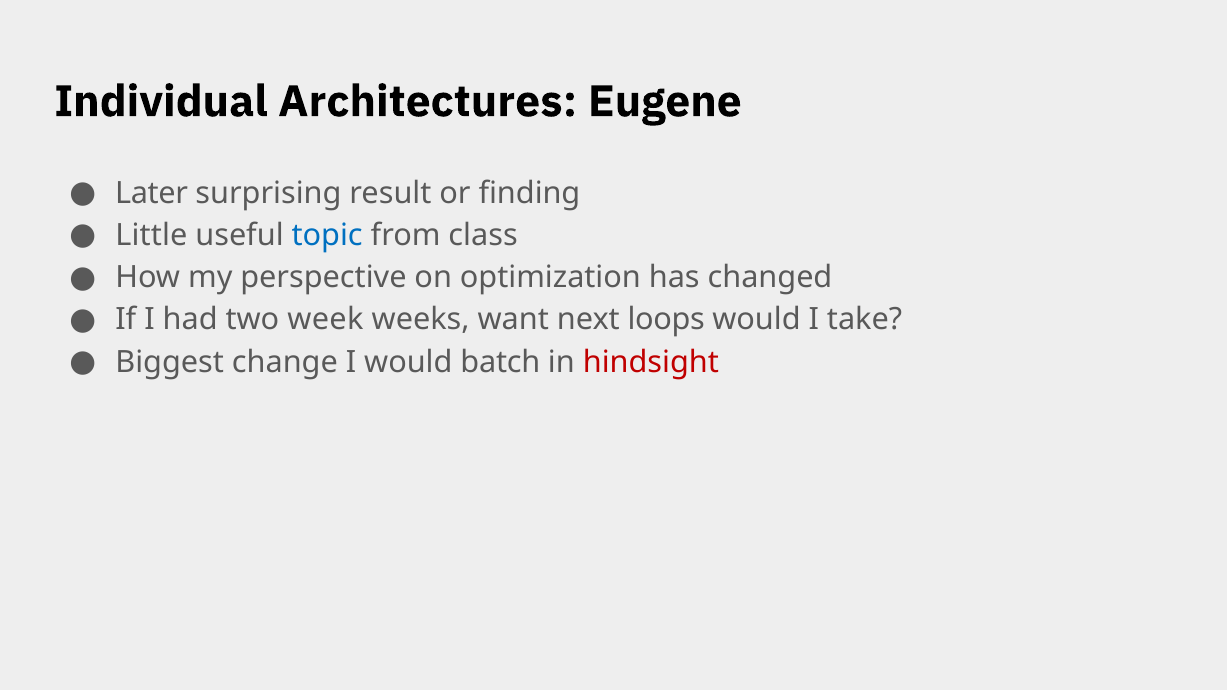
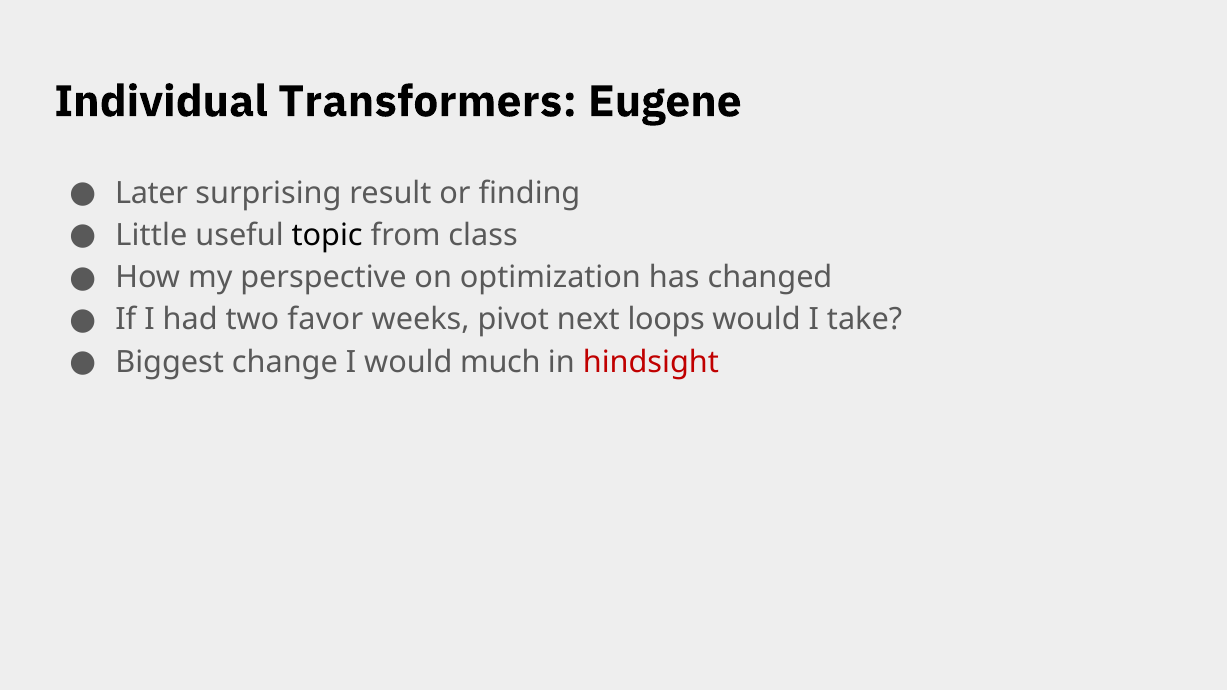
Architectures: Architectures -> Transformers (428, 102)
topic colour: blue -> black (327, 235)
week: week -> favor (325, 320)
want: want -> pivot (513, 320)
batch: batch -> much (500, 362)
